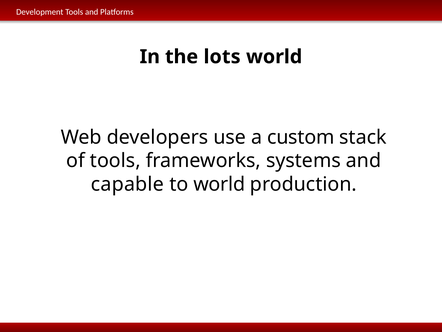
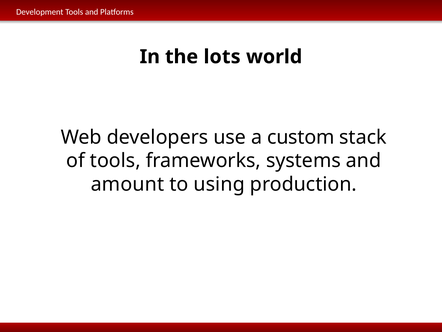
capable: capable -> amount (127, 184)
to world: world -> using (219, 184)
